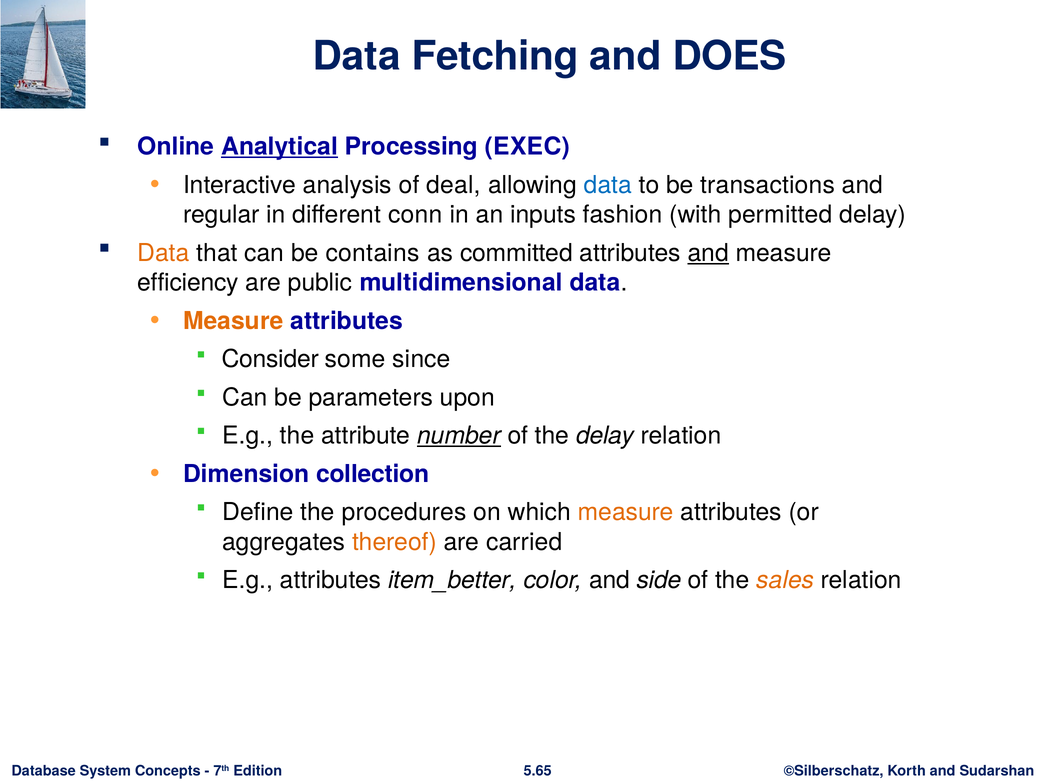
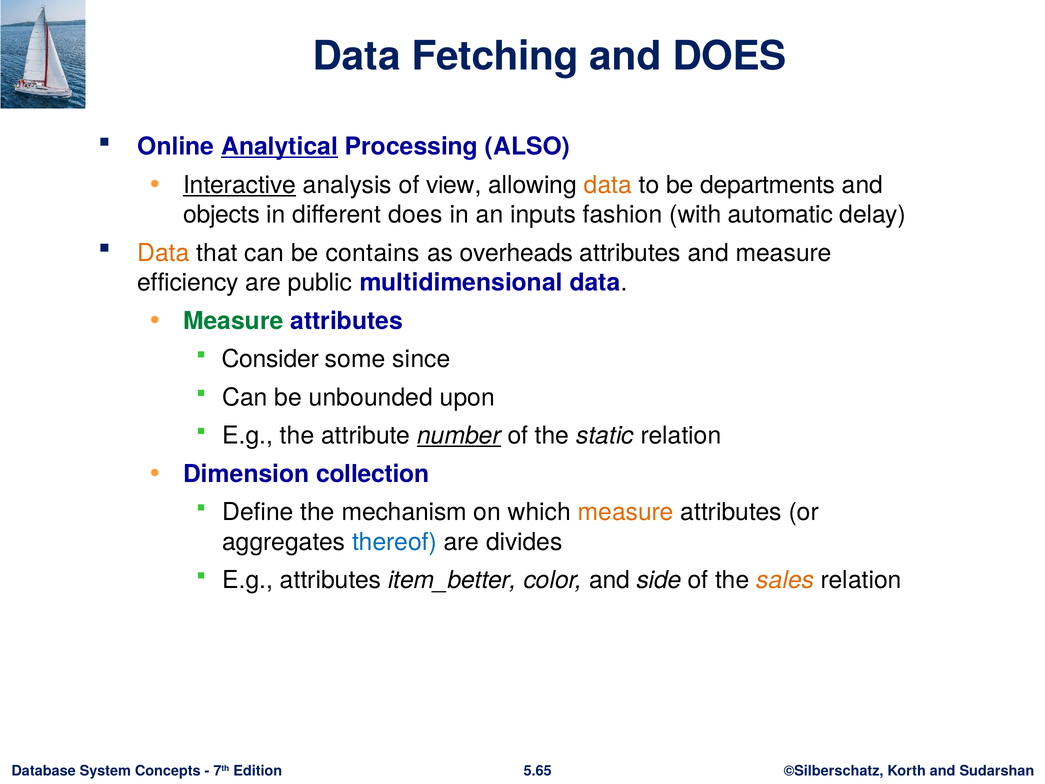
EXEC: EXEC -> ALSO (528, 147)
Interactive underline: none -> present (240, 185)
deal: deal -> view (454, 185)
data colour: blue -> orange (608, 185)
transactions: transactions -> departments (768, 185)
regular: regular -> objects (221, 215)
different conn: conn -> does (415, 215)
permitted: permitted -> automatic (780, 215)
committed: committed -> overheads (516, 253)
and underline: present -> none (708, 253)
Measure colour: orange -> green (233, 321)
parameters: parameters -> unbounded (371, 397)
the delay: delay -> static (605, 436)
procedures: procedures -> mechanism (404, 512)
thereof colour: orange -> blue (394, 542)
carried: carried -> divides (524, 542)
